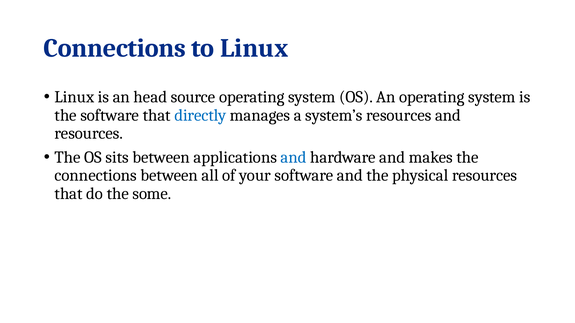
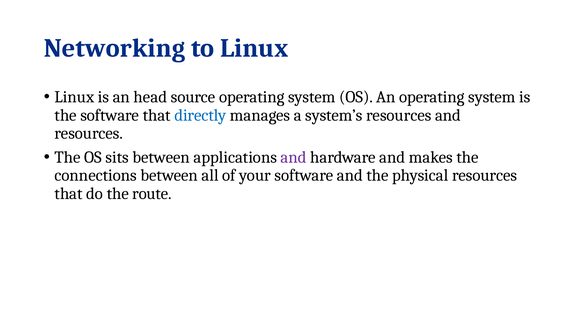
Connections: Connections -> Networking (115, 48)
and colour: blue -> purple (294, 158)
some: some -> route (152, 194)
